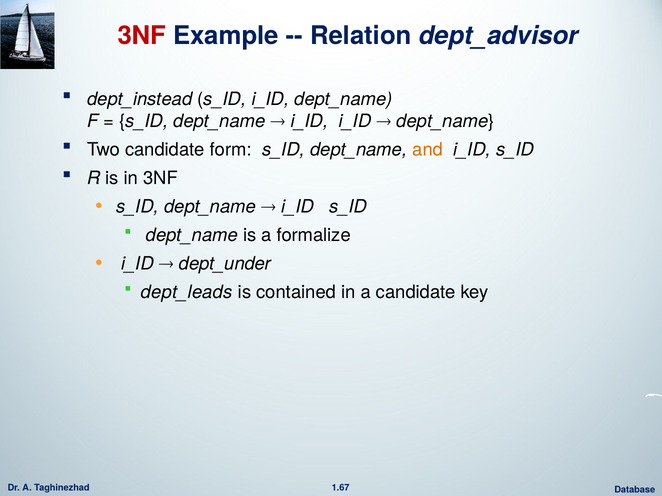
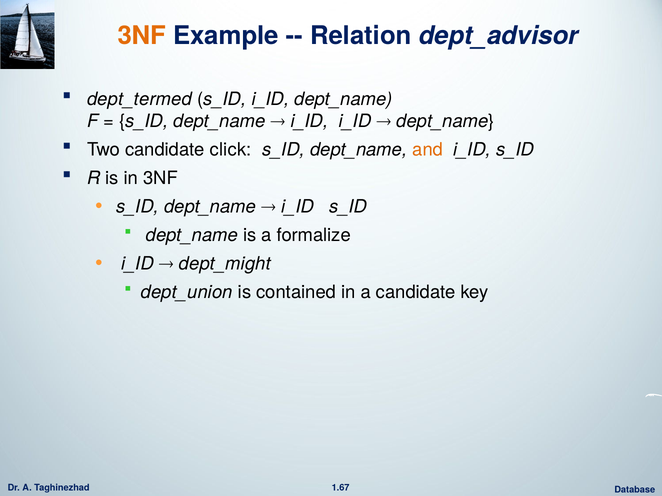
3NF colour: red -> orange (142, 36)
dept_instead: dept_instead -> dept_termed (140, 99)
form: form -> click (231, 150)
dept_under: dept_under -> dept_might (225, 264)
dept_leads: dept_leads -> dept_union (187, 292)
